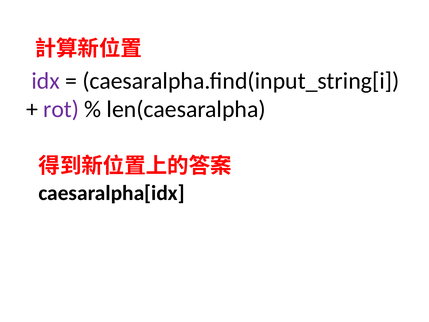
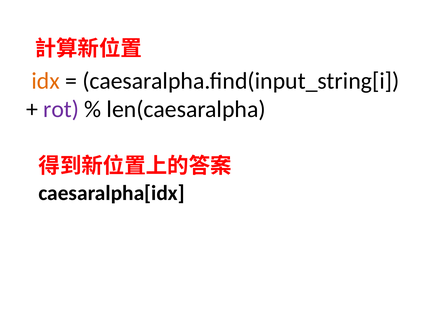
idx colour: purple -> orange (46, 81)
